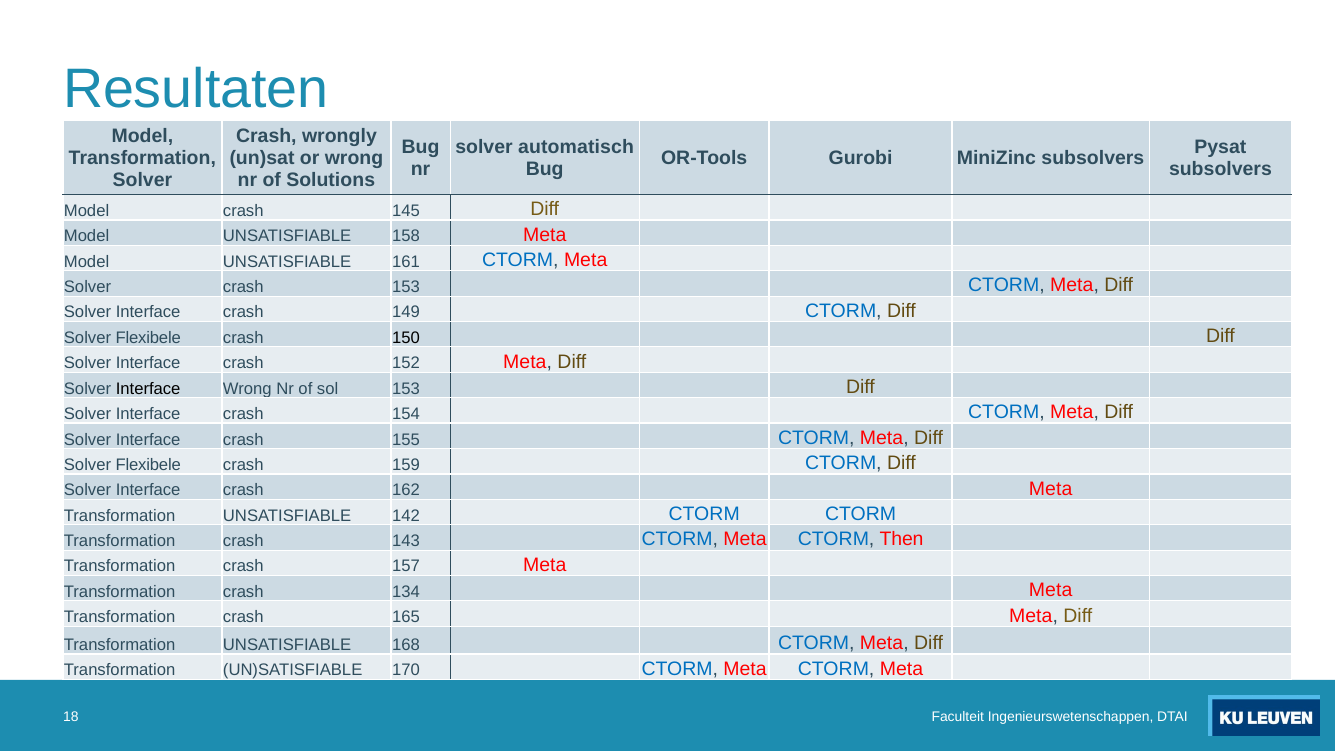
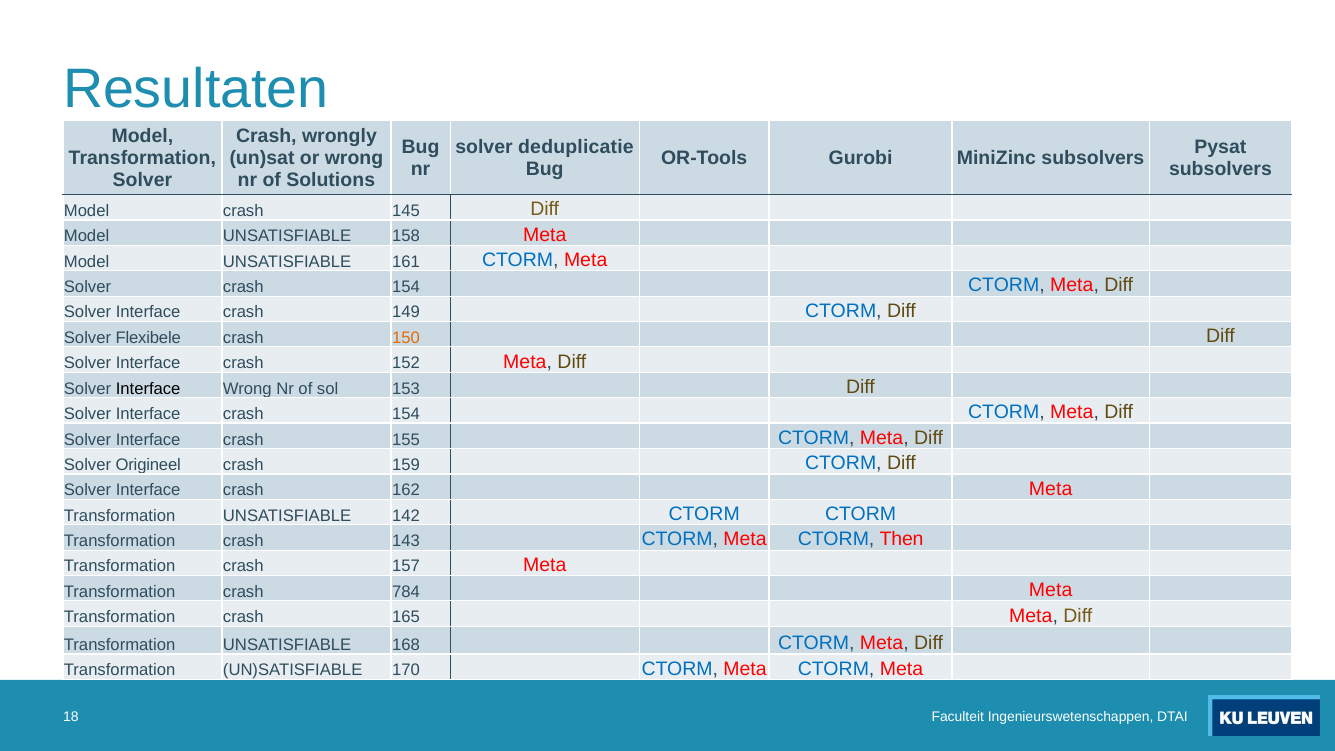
automatisch: automatisch -> deduplicatie (576, 147)
Solver crash 153: 153 -> 154 (406, 287)
150 colour: black -> orange (406, 338)
Flexibele: Flexibele -> Origineel (148, 465)
134: 134 -> 784 (406, 592)
